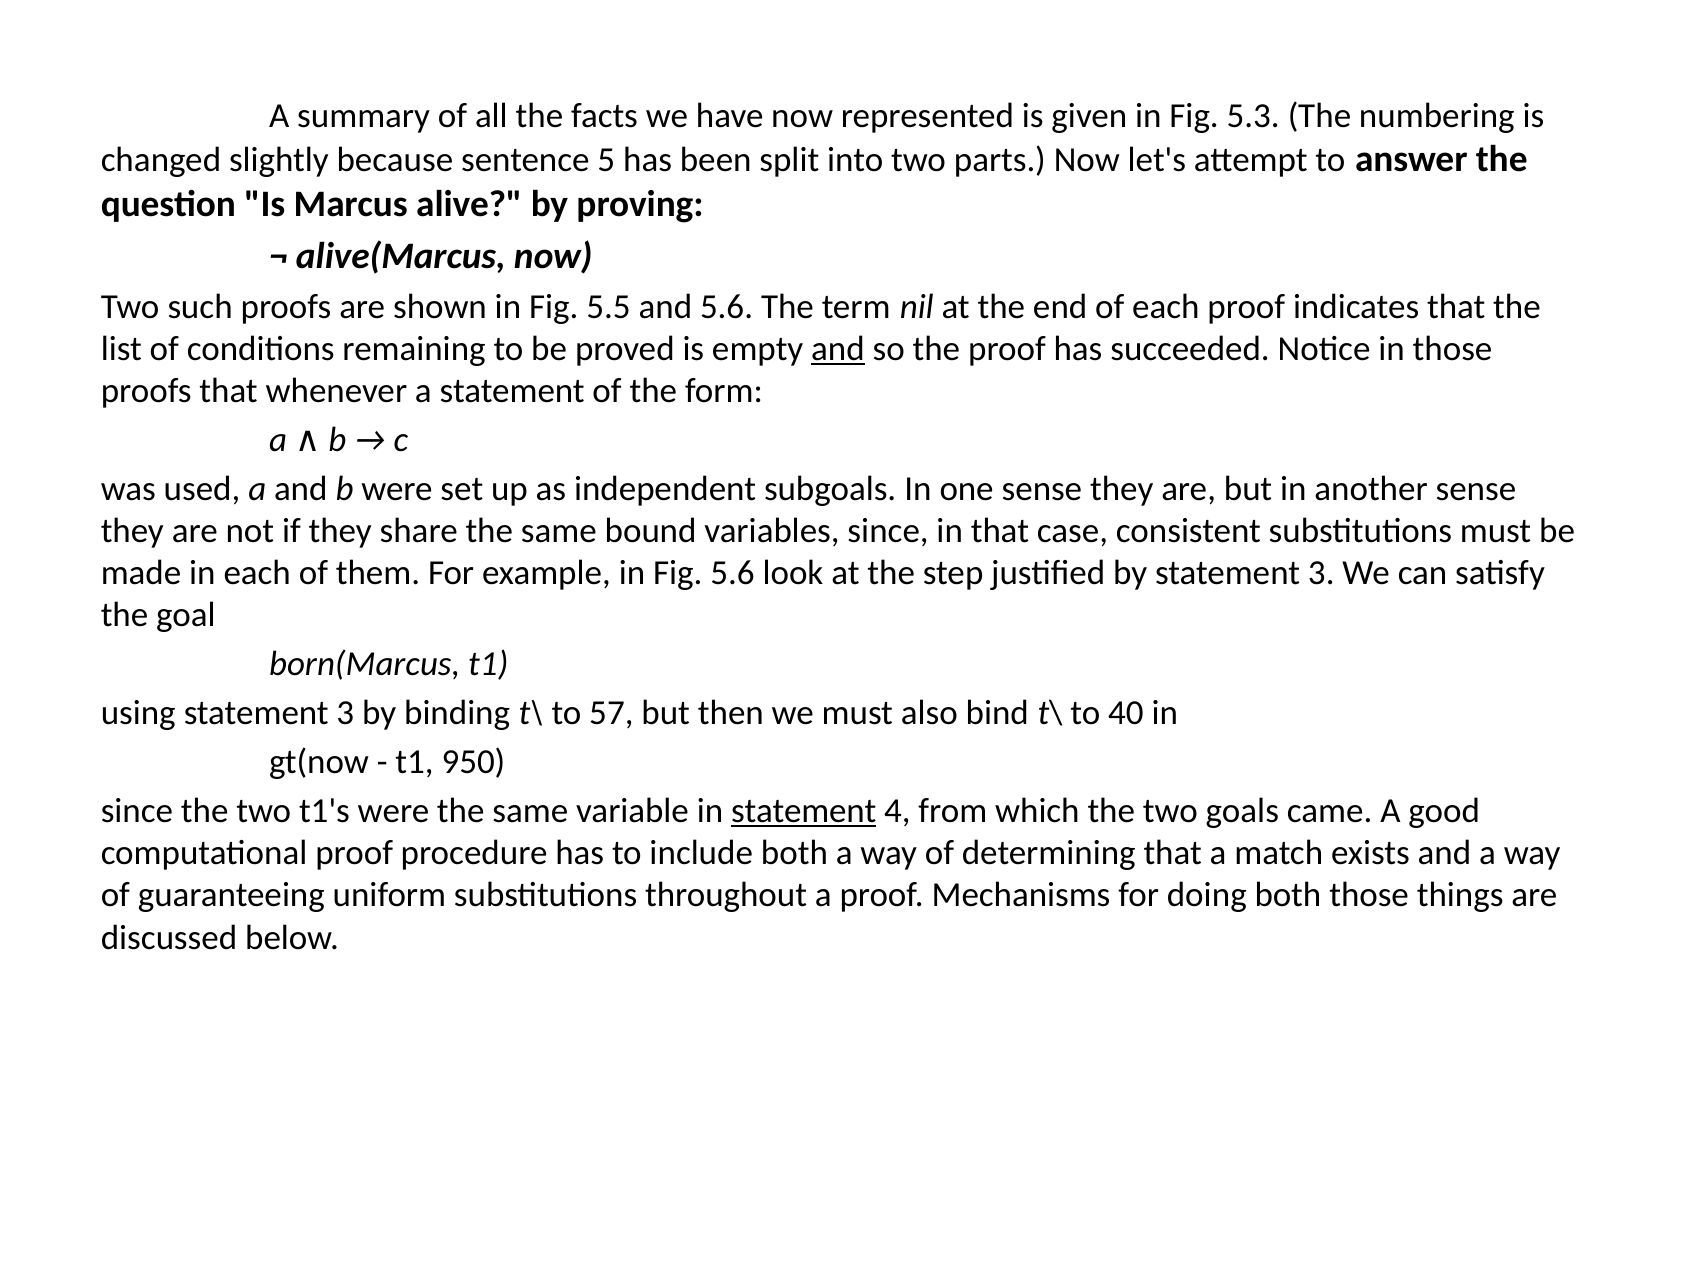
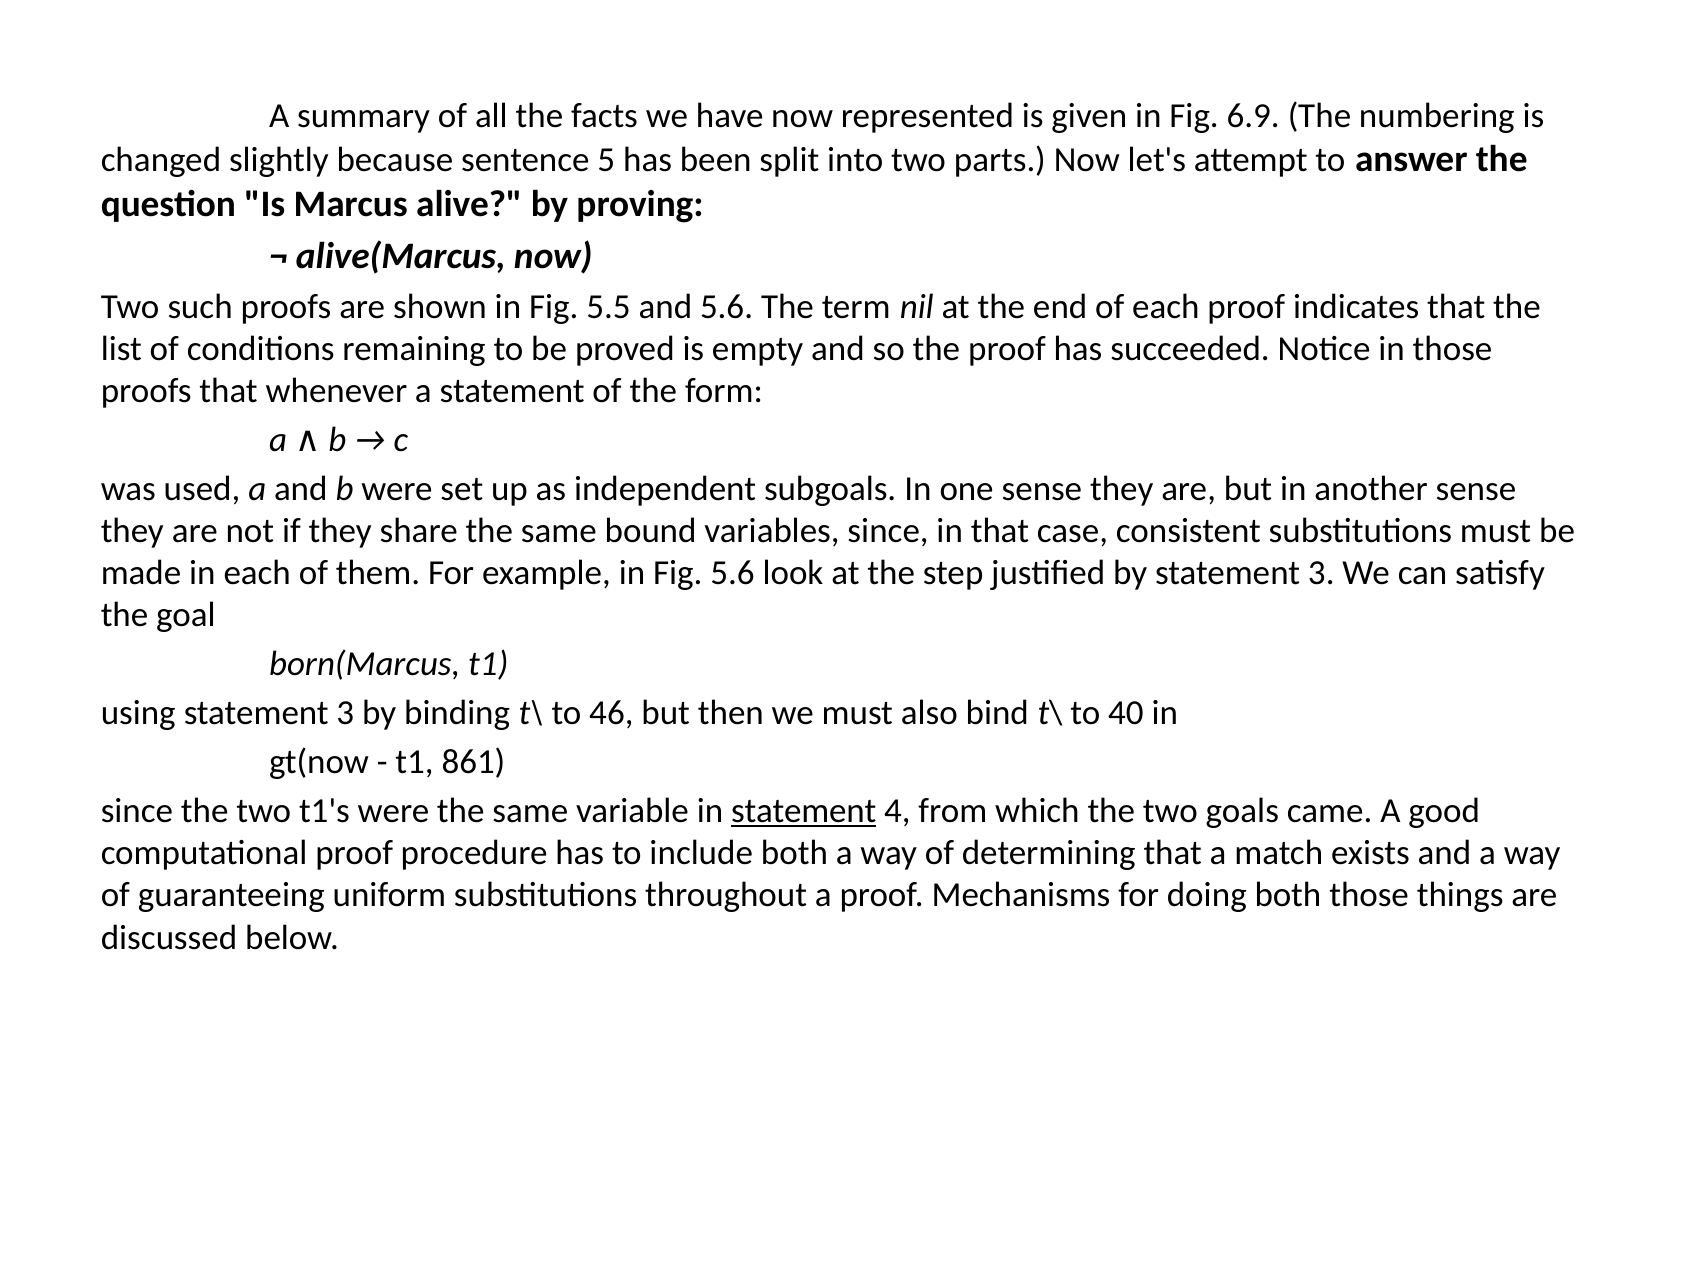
5.3: 5.3 -> 6.9 (1253, 116)
and underline: present -> none (838, 349)
57: 57 -> 46 (611, 714)
950: 950 -> 861 (473, 763)
